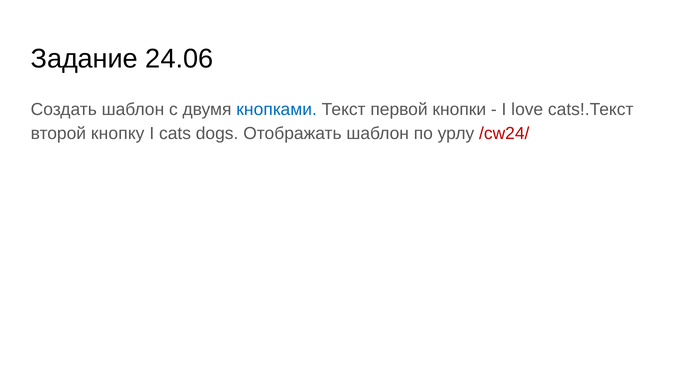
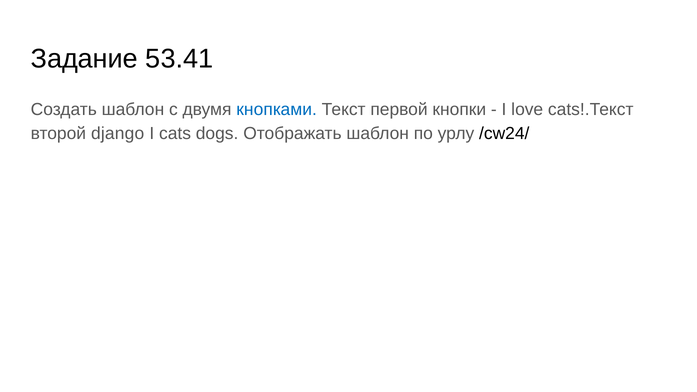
24.06: 24.06 -> 53.41 (179, 59)
кнопку: кнопку -> django (118, 134)
/cw24/ colour: red -> black (504, 134)
